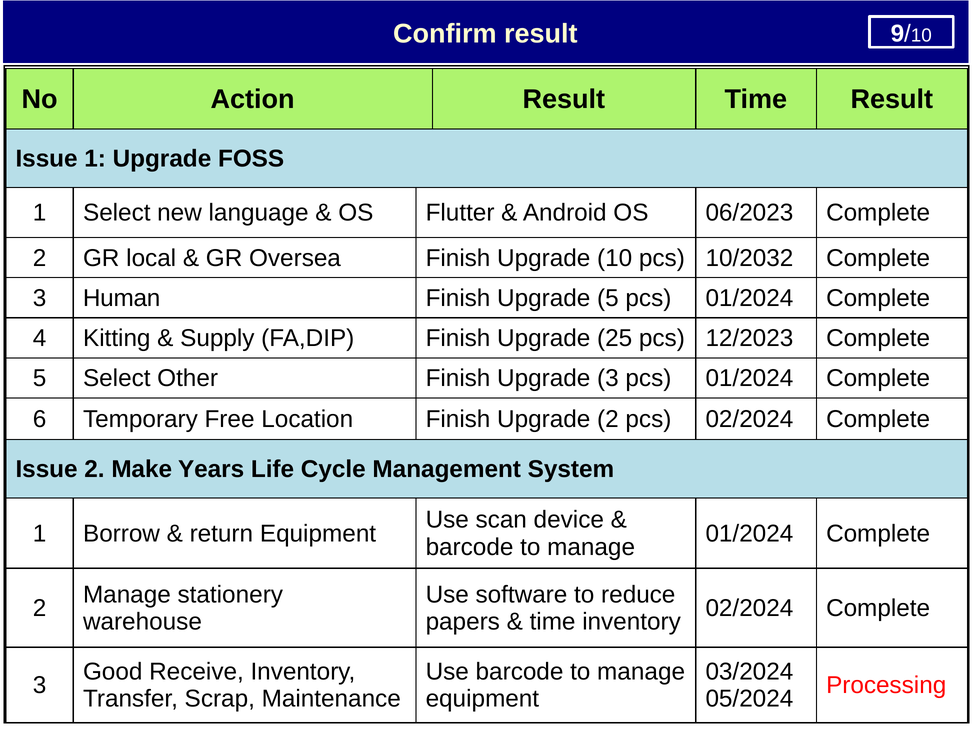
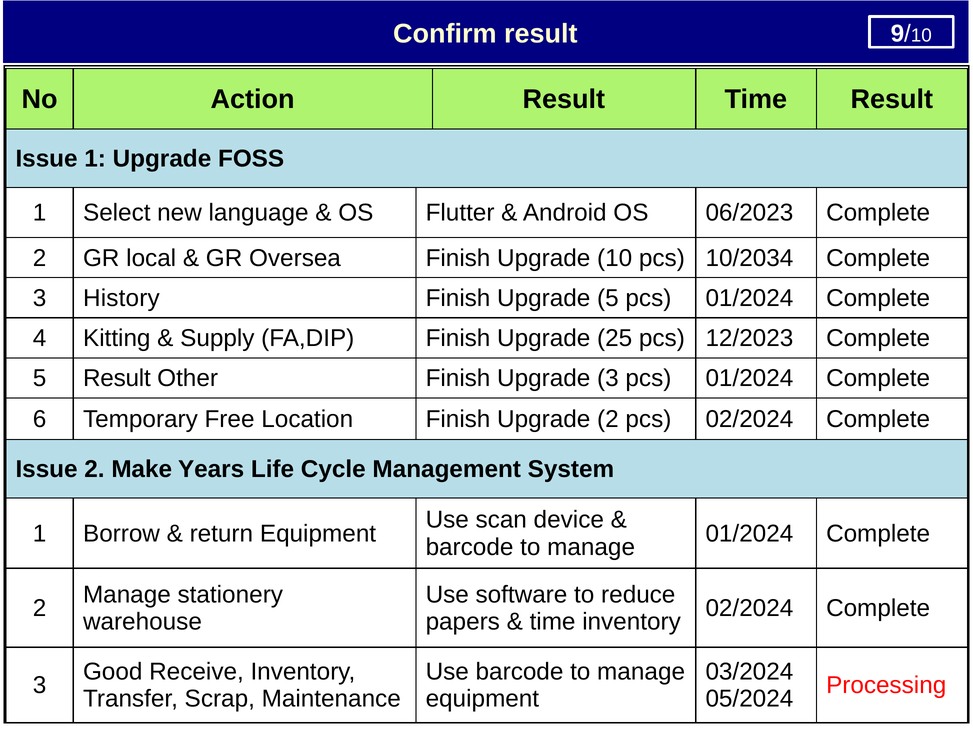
10/2032: 10/2032 -> 10/2034 (749, 258)
Human: Human -> History (121, 298)
5 Select: Select -> Result (117, 378)
